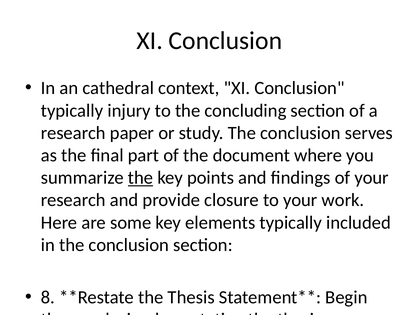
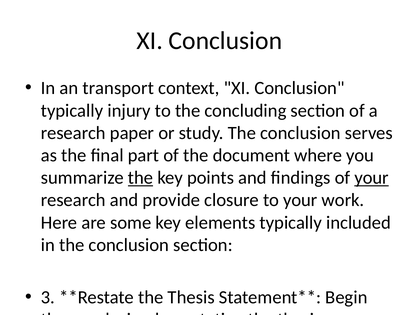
cathedral: cathedral -> transport (118, 88)
your underline: none -> present (372, 177)
8: 8 -> 3 (48, 297)
